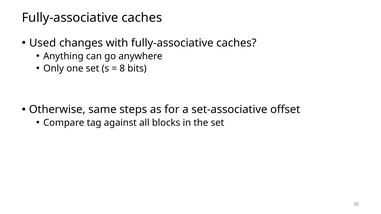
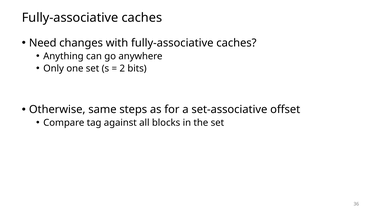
Used: Used -> Need (43, 43)
8: 8 -> 2 (122, 68)
